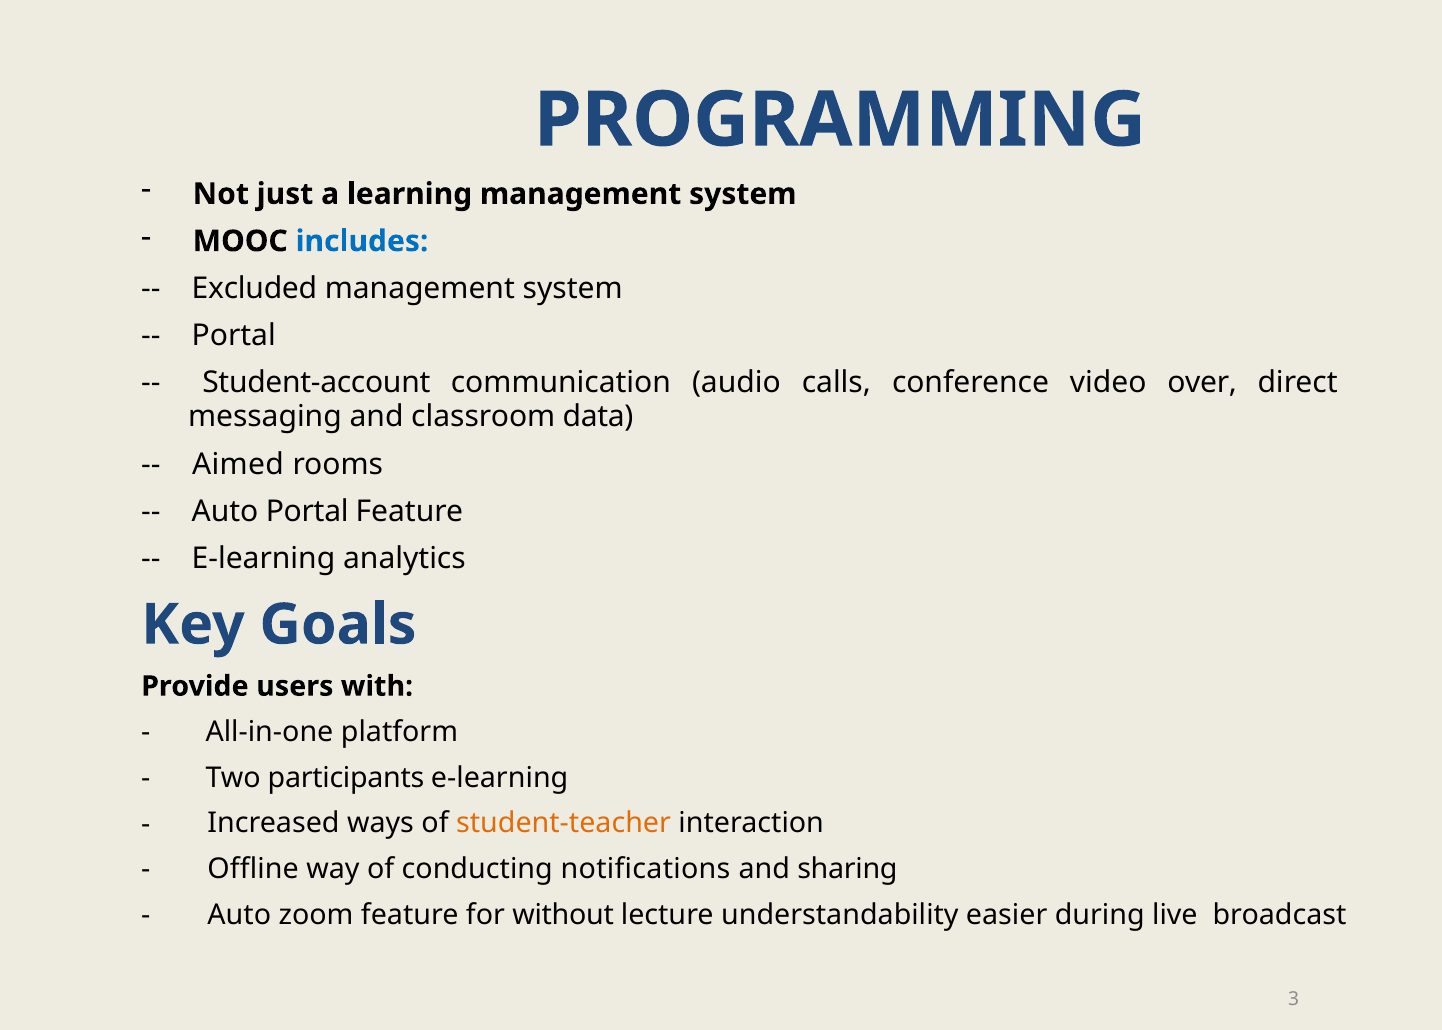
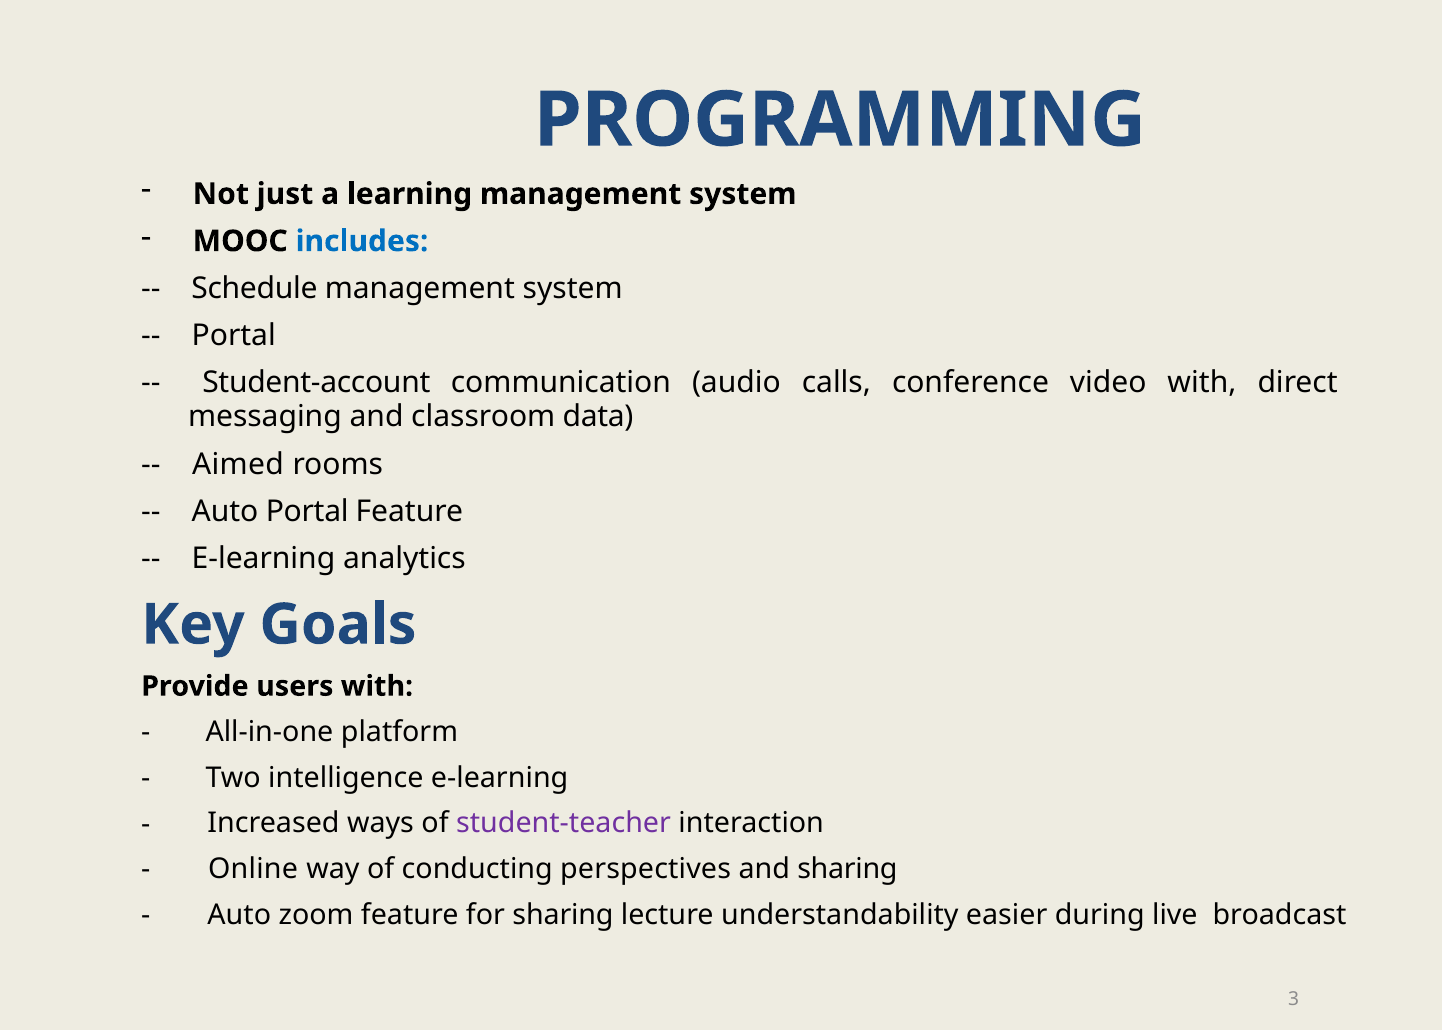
Excluded: Excluded -> Schedule (254, 289)
video over: over -> with (1202, 383)
participants: participants -> intelligence (346, 778)
student-teacher colour: orange -> purple (564, 823)
Offline: Offline -> Online (253, 869)
notifications: notifications -> perspectives (646, 869)
for without: without -> sharing (563, 915)
